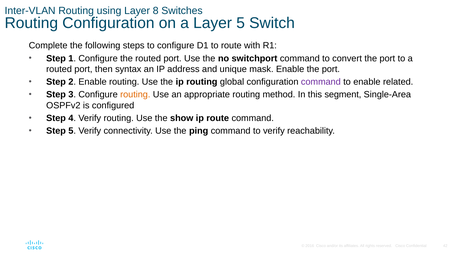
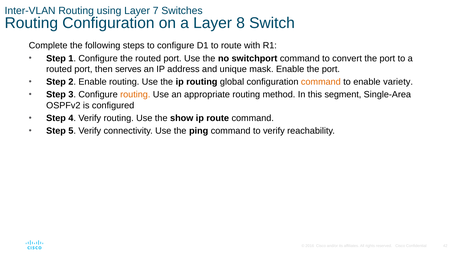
8: 8 -> 7 (156, 11)
Layer 5: 5 -> 8 (241, 23)
syntax: syntax -> serves (128, 69)
command colour: purple -> orange (321, 82)
related: related -> variety (398, 82)
